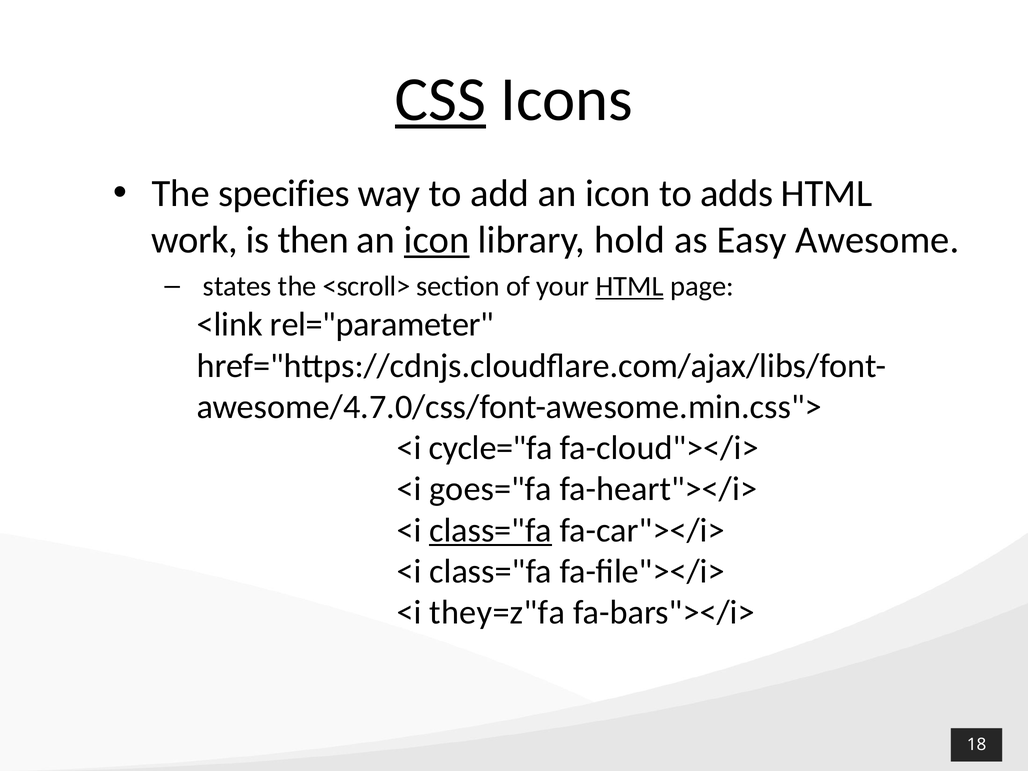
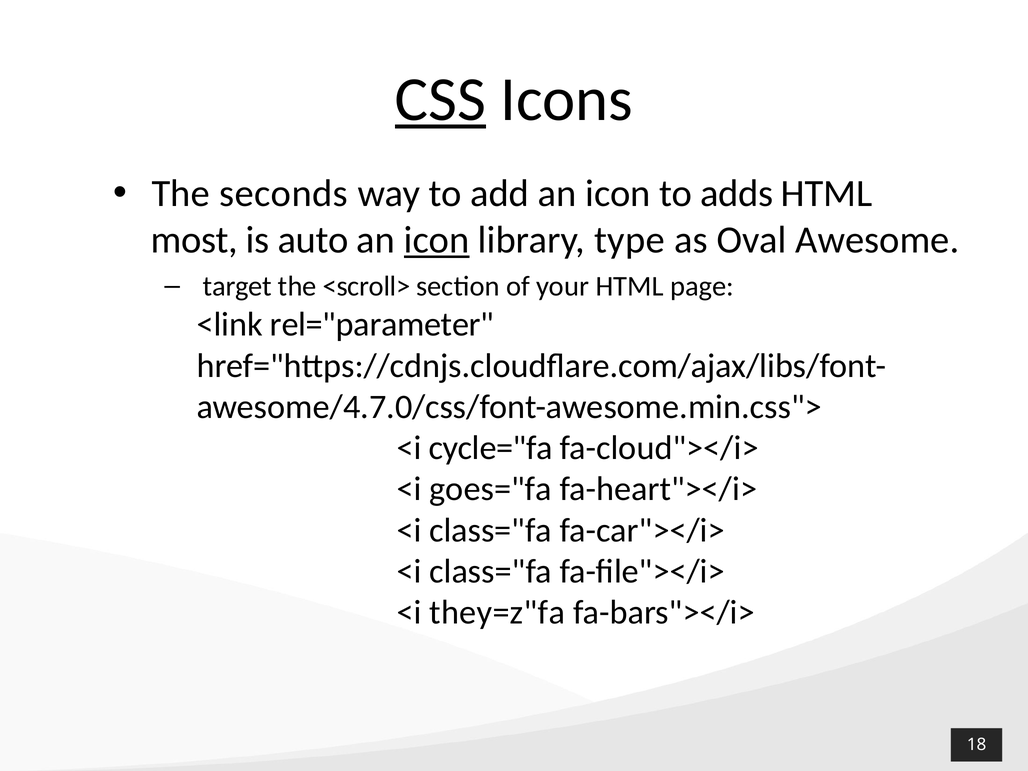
specifies: specifies -> seconds (284, 194)
work: work -> most (194, 240)
then: then -> auto (313, 240)
hold: hold -> type (629, 240)
Easy: Easy -> Oval (752, 240)
states: states -> target (237, 287)
HTML underline: present -> none (630, 287)
class="fa underline: present -> none (491, 530)
